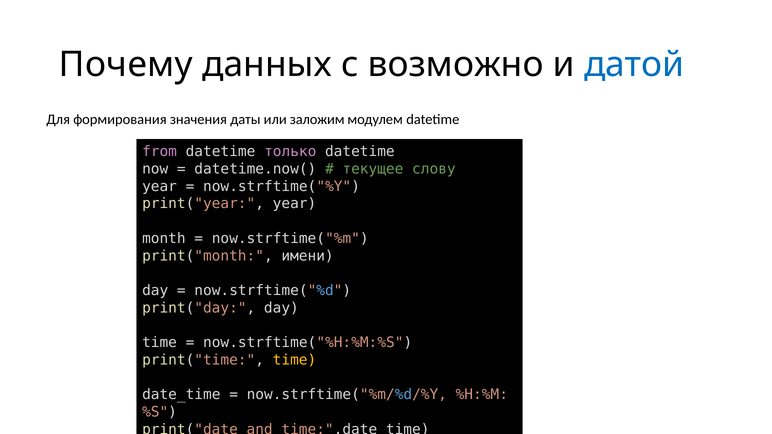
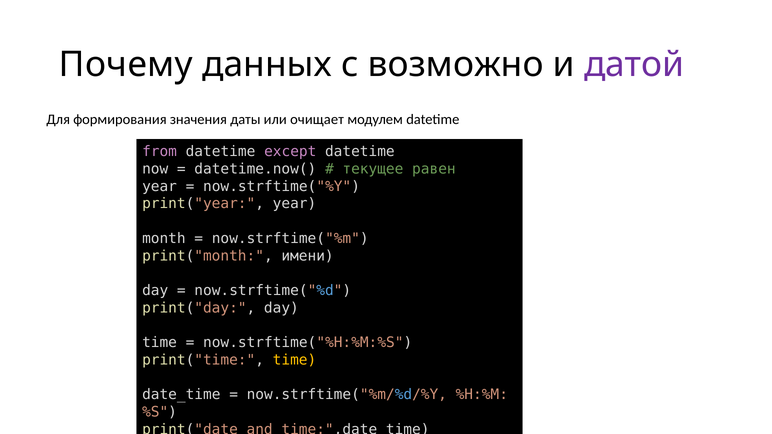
датой colour: blue -> purple (634, 65)
заложим: заложим -> очищает (317, 120)
только: только -> except (290, 152)
слову: слову -> равен (434, 169)
